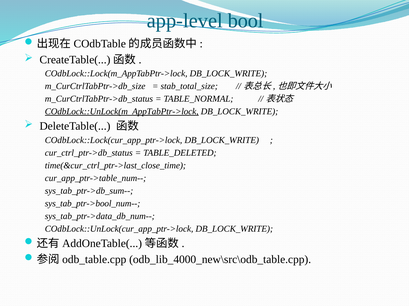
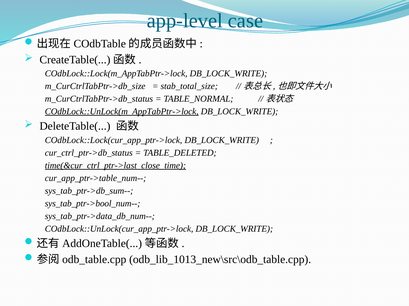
bool: bool -> case (246, 21)
time(&cur_ctrl_ptr->last_close_time underline: none -> present (115, 166)
odb_lib_4000_new\src\odb_table.cpp: odb_lib_4000_new\src\odb_table.cpp -> odb_lib_1013_new\src\odb_table.cpp (220, 260)
